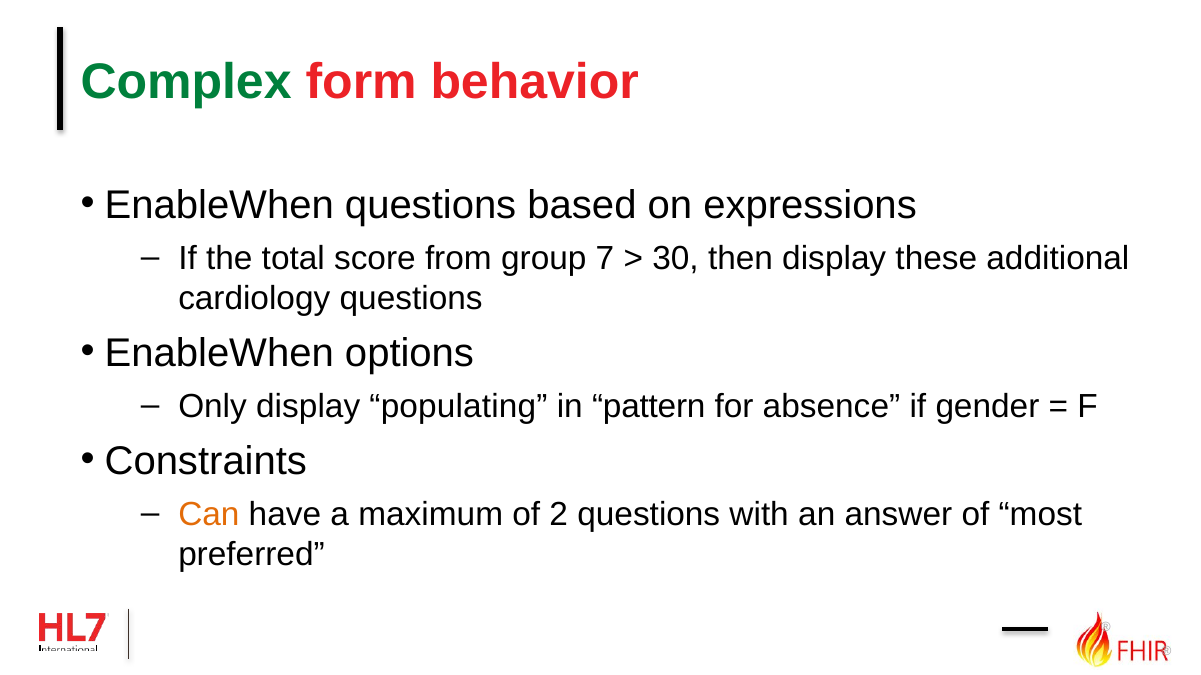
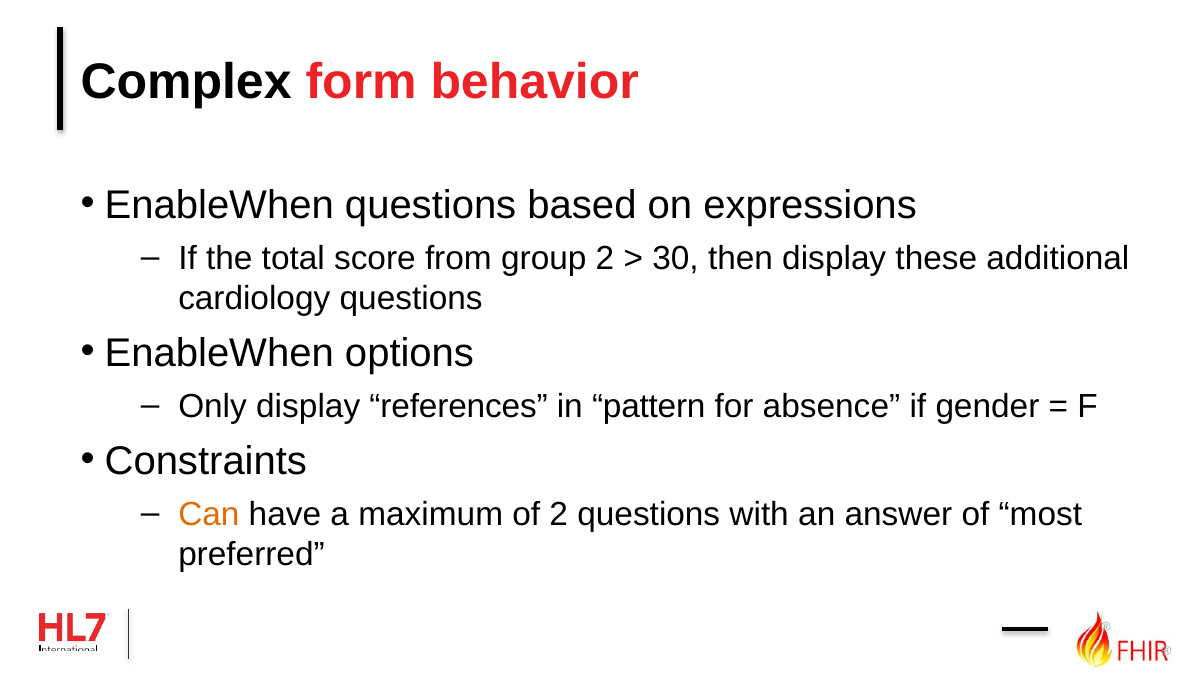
Complex colour: green -> black (186, 82)
group 7: 7 -> 2 (605, 259)
populating: populating -> references (459, 407)
